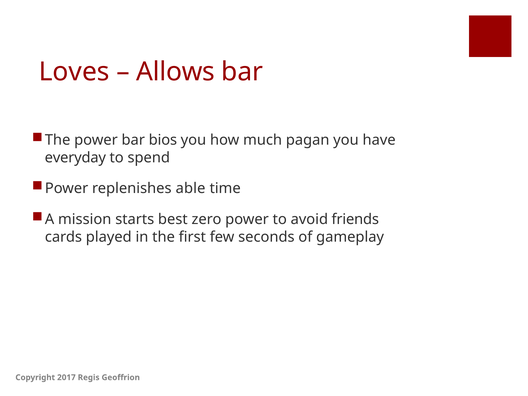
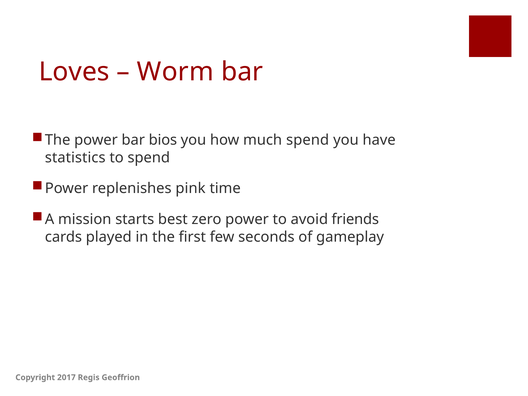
Allows: Allows -> Worm (175, 72)
much pagan: pagan -> spend (308, 140)
everyday: everyday -> statistics (75, 158)
able: able -> pink (191, 188)
